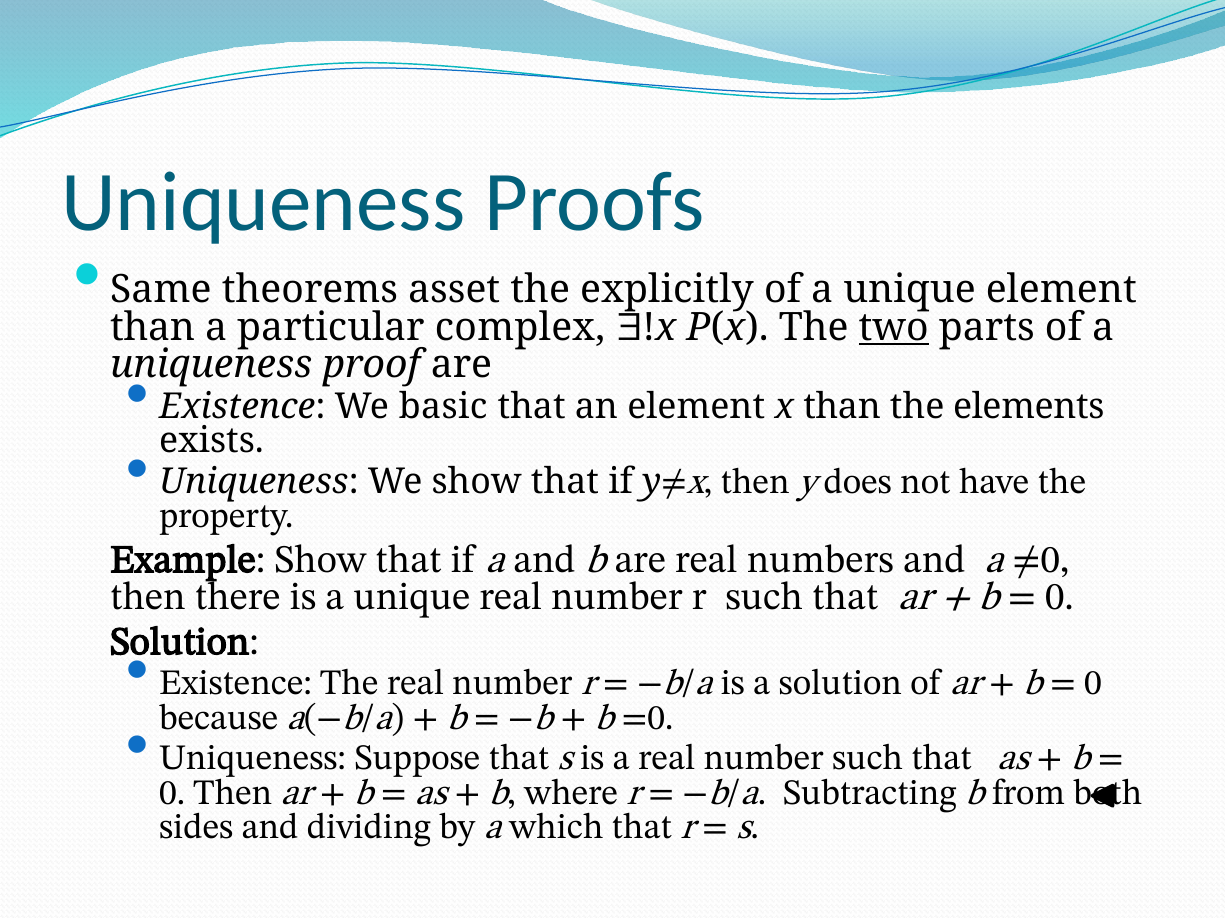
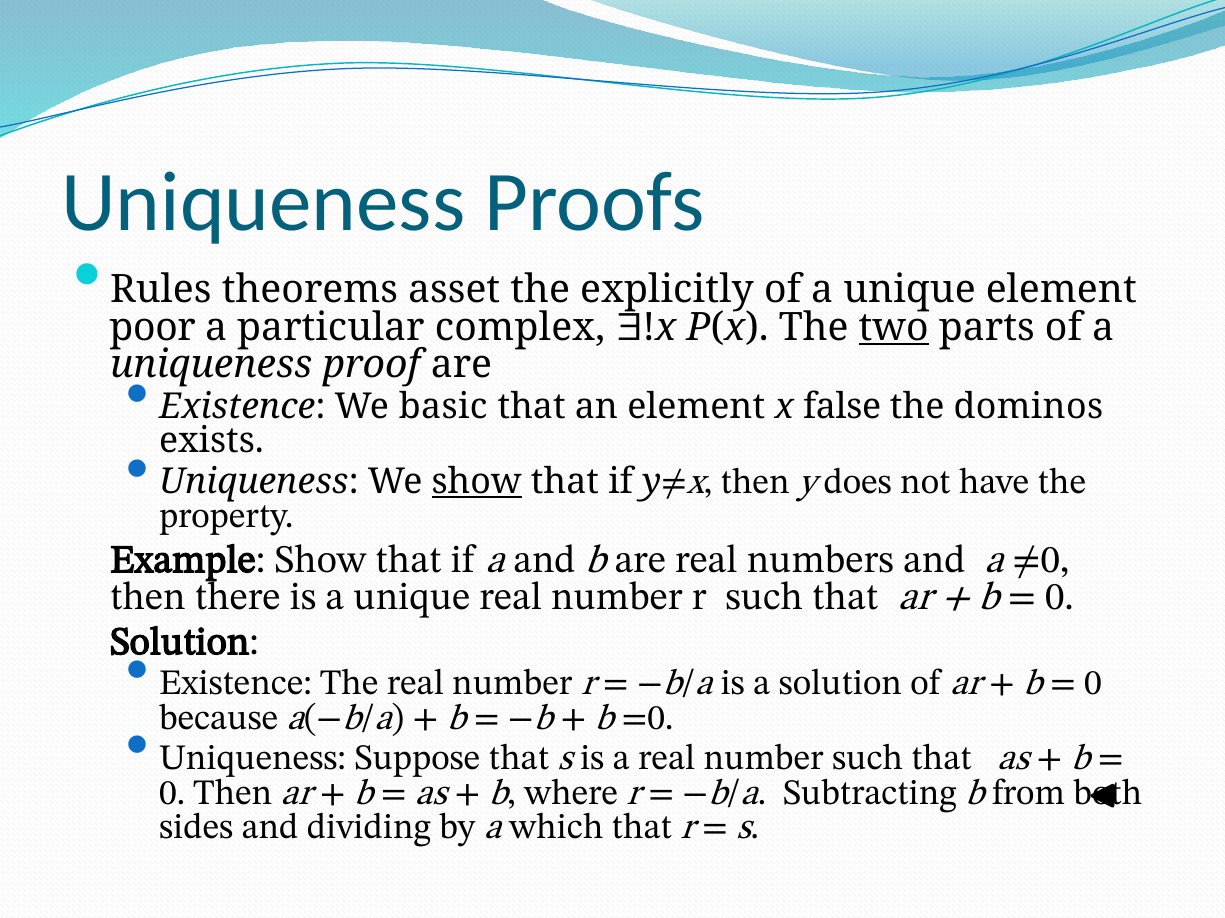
Same: Same -> Rules (161, 290)
than: than -> poor (153, 327)
x than: than -> false (842, 407)
elements: elements -> dominos (1028, 407)
show underline: none -> present (477, 482)
